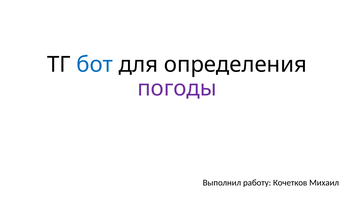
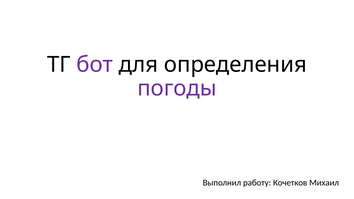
бот colour: blue -> purple (95, 65)
